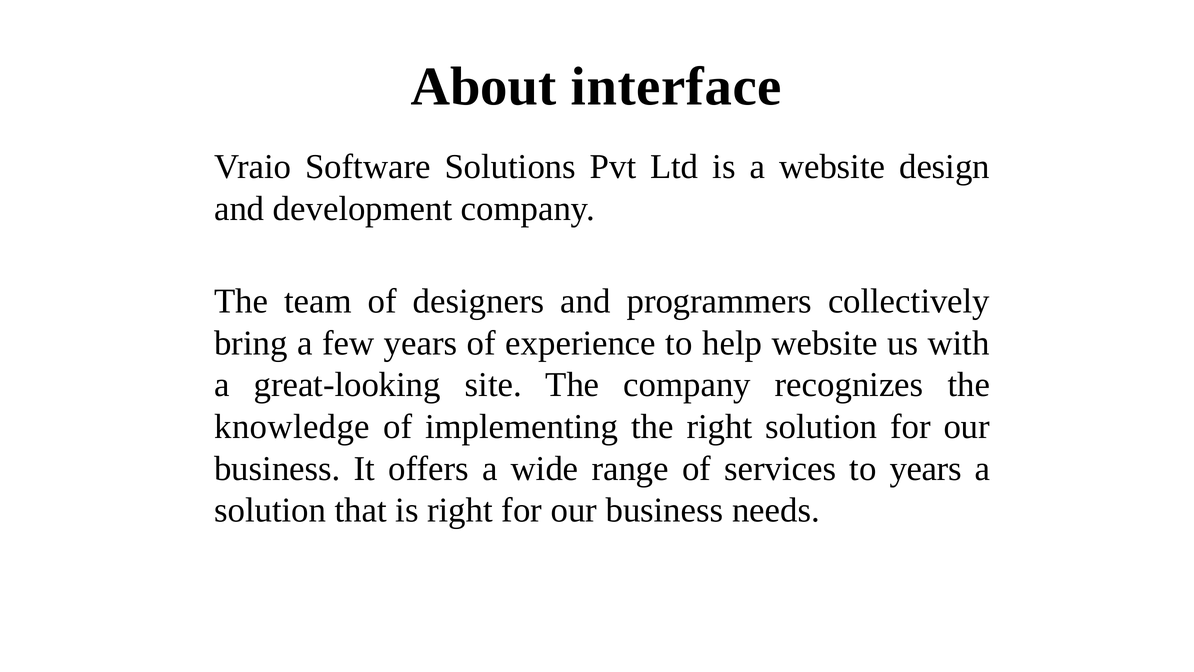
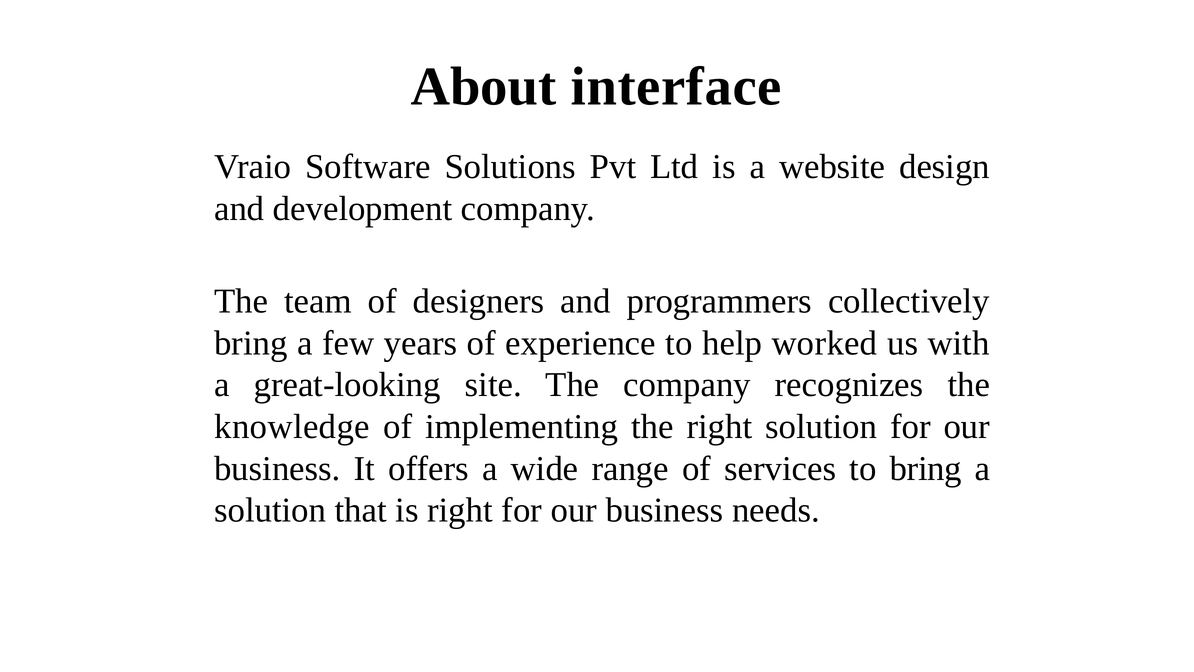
help website: website -> worked (824, 343)
to years: years -> bring (926, 468)
